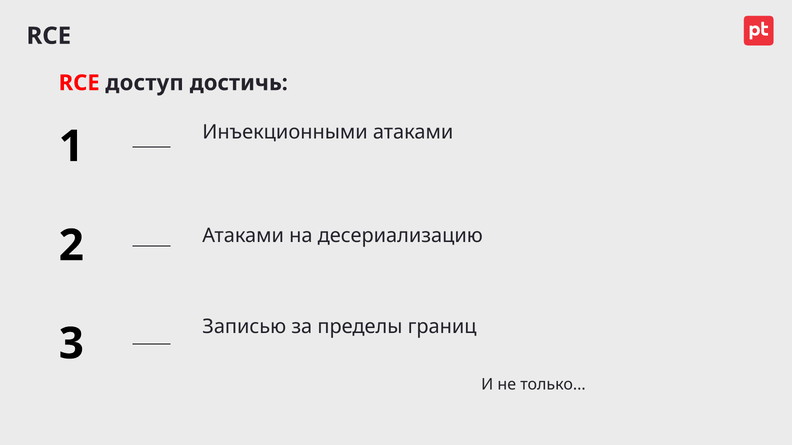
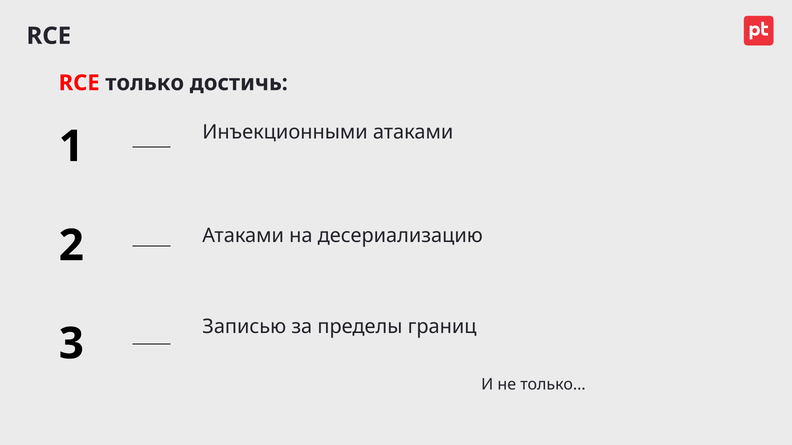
RCE доступ: доступ -> только (145, 83)
